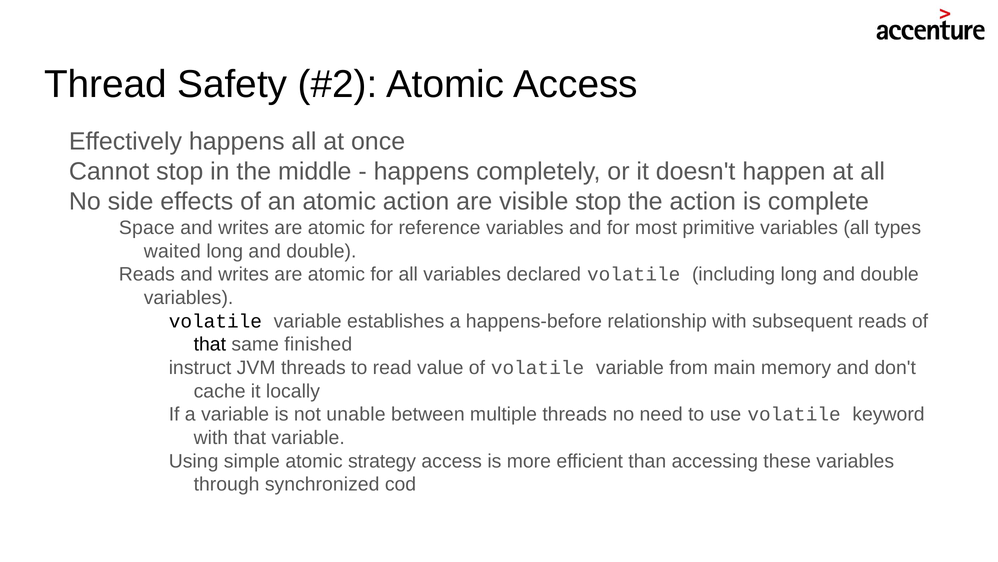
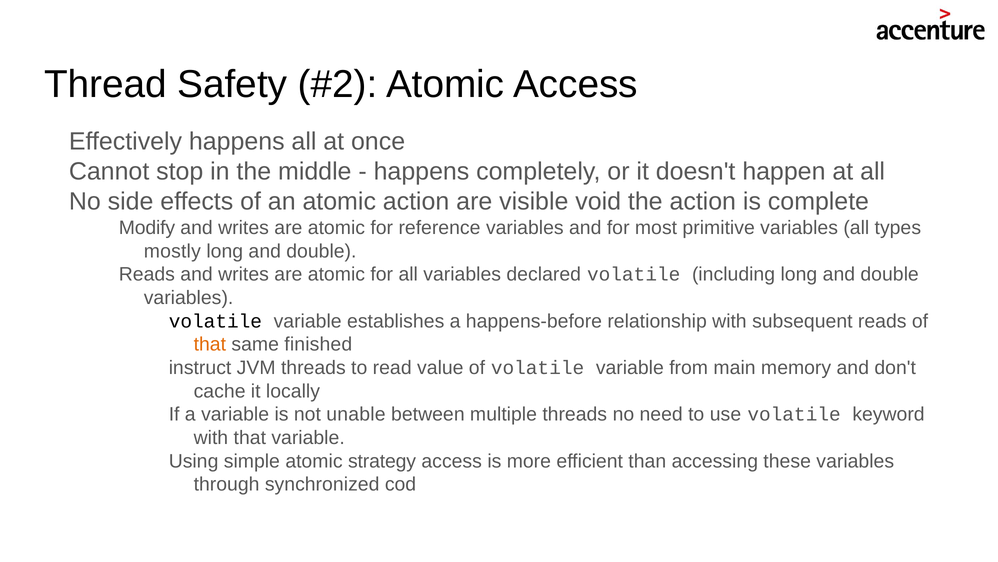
visible stop: stop -> void (598, 201)
Space: Space -> Modify (147, 228)
waited: waited -> mostly (172, 251)
that colour: black -> orange (210, 344)
